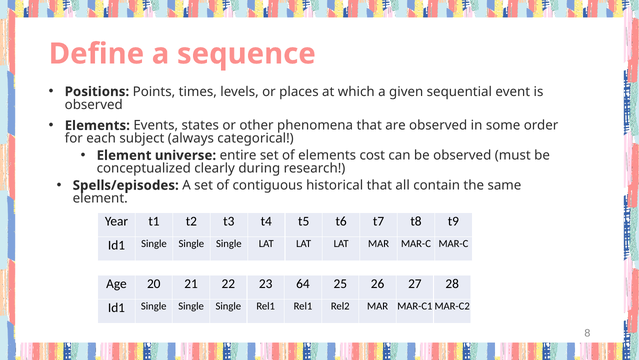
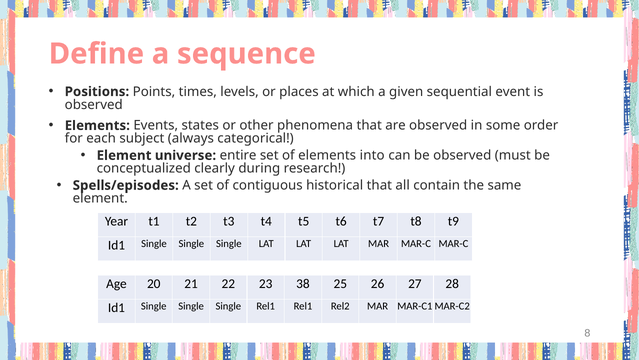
cost: cost -> into (372, 155)
64: 64 -> 38 (303, 283)
